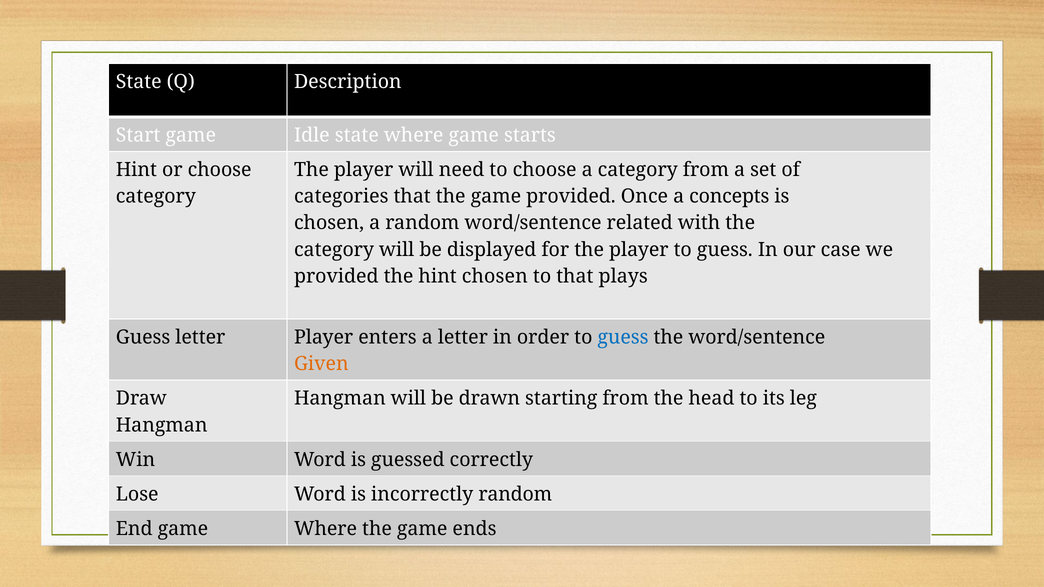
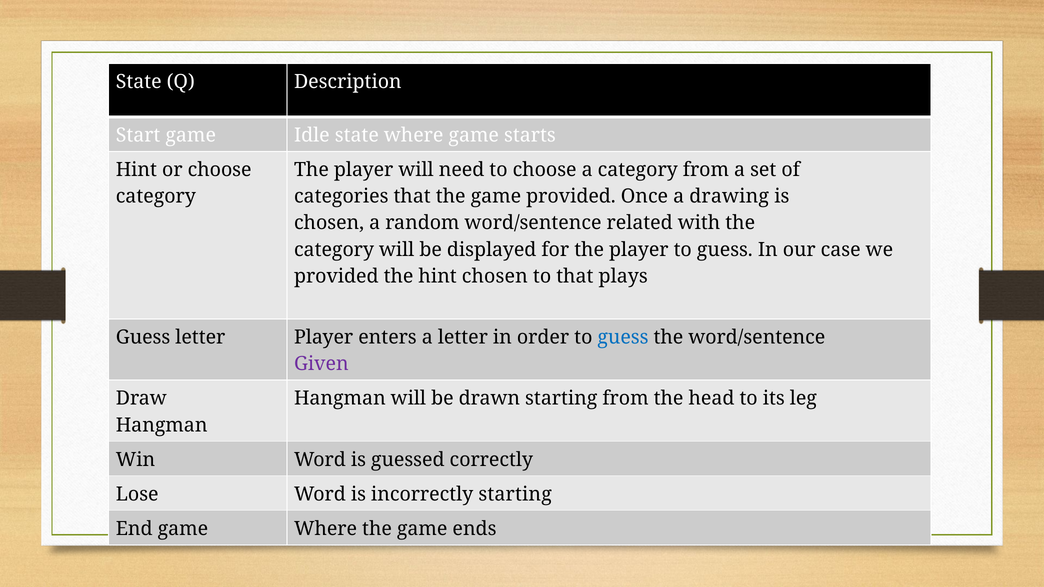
concepts: concepts -> drawing (729, 197)
Given colour: orange -> purple (321, 364)
incorrectly random: random -> starting (515, 494)
